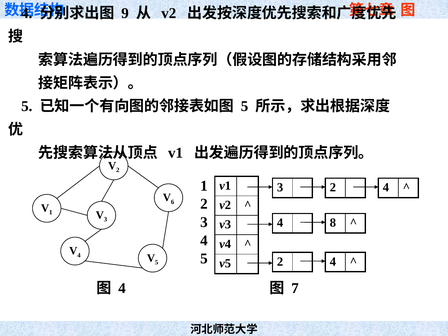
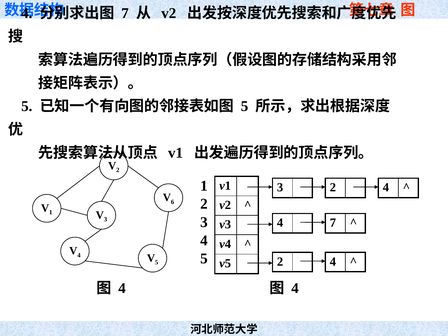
9: 9 -> 7 (125, 13)
4 8: 8 -> 7 (333, 223)
7: 7 -> 4 (295, 288)
